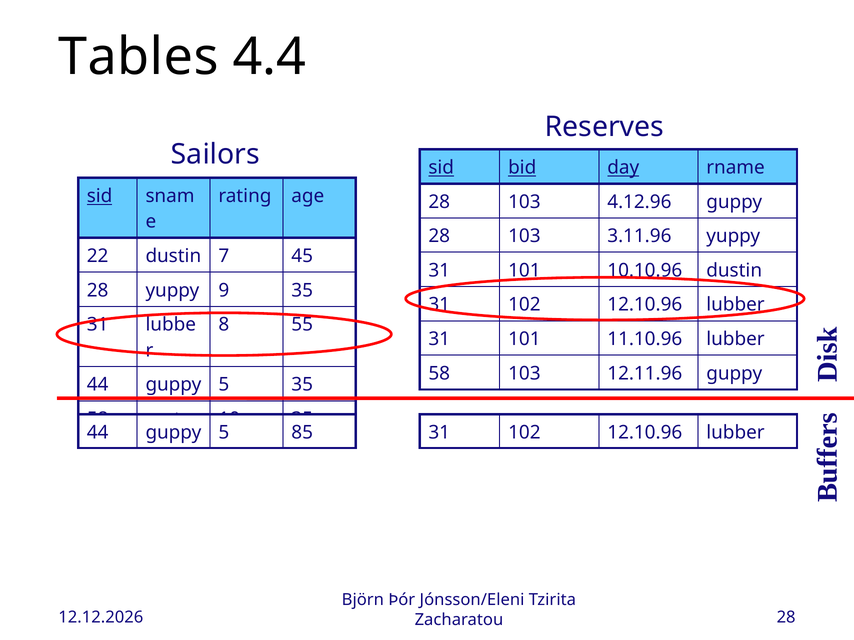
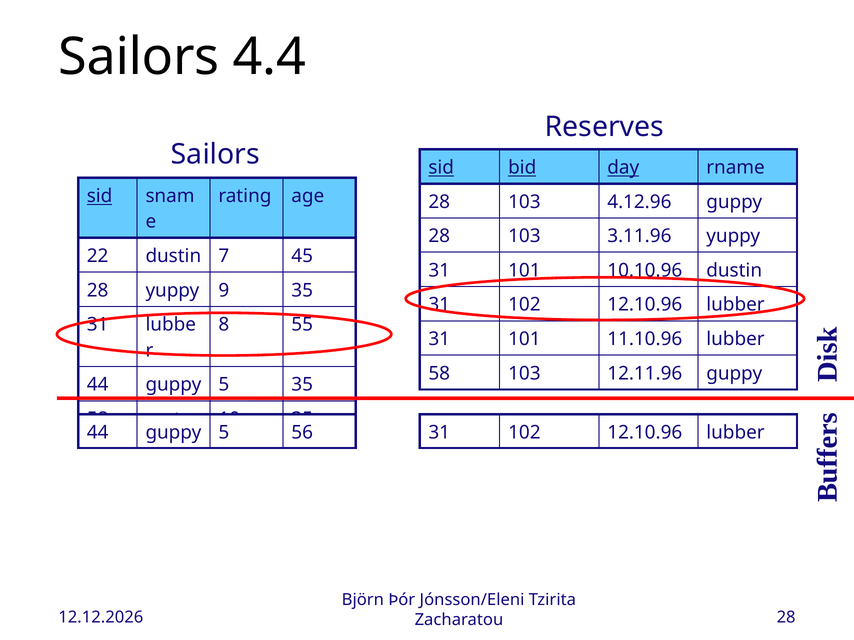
Tables: Tables -> Sailors (139, 57)
85: 85 -> 56 (302, 433)
